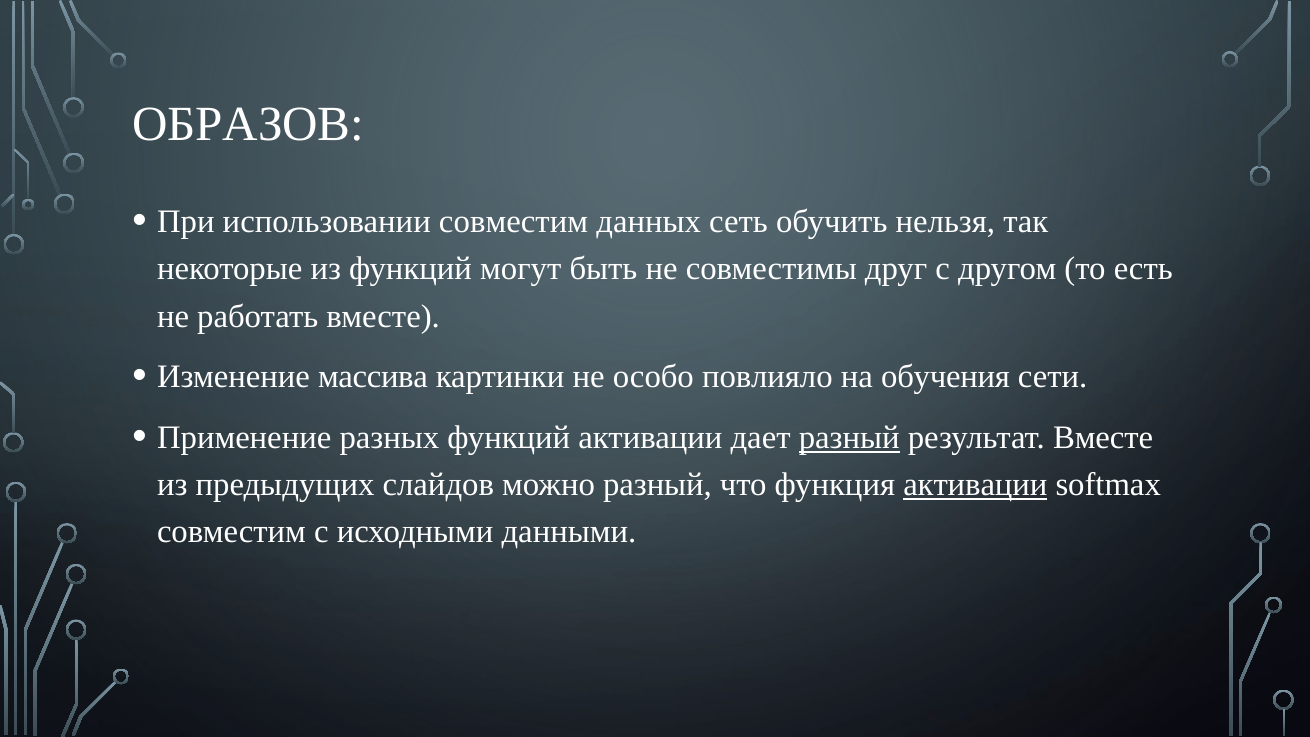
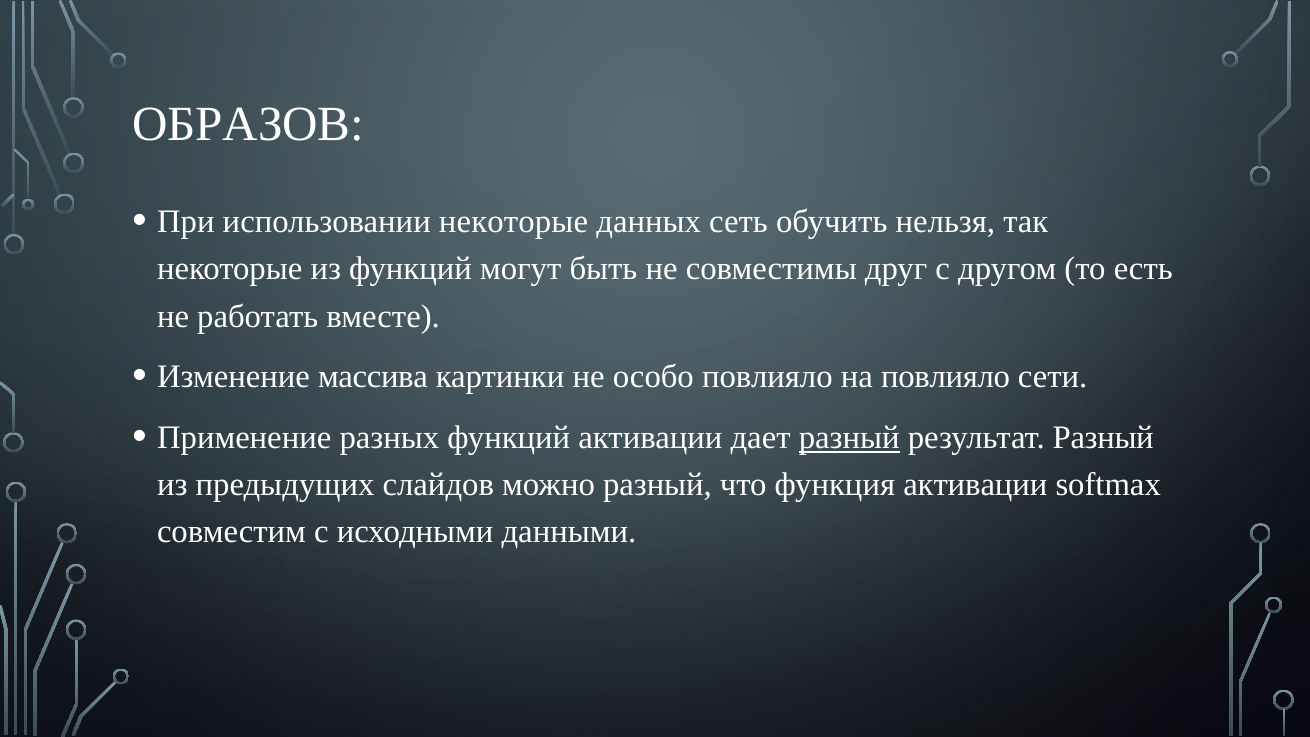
использовании совместим: совместим -> некоторые (514, 222)
на обучения: обучения -> повлияло (946, 377)
результат Вместе: Вместе -> Разный (1103, 438)
активации underline: present -> none (975, 485)
